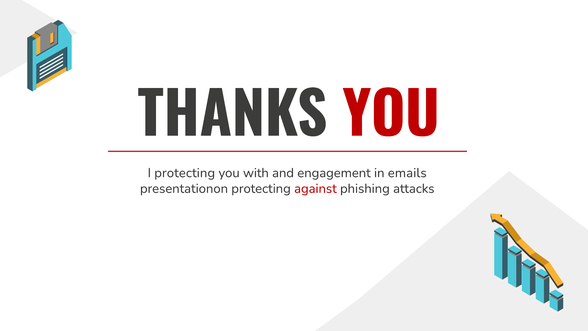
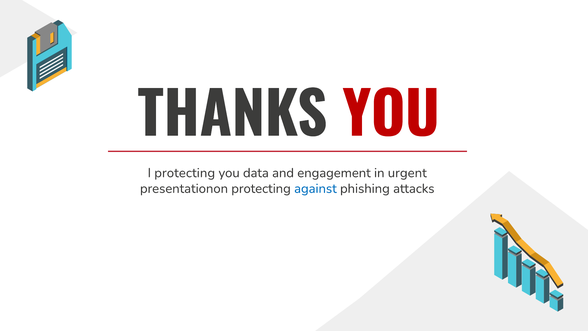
with: with -> data (256, 173)
emails: emails -> urgent (407, 173)
against colour: red -> blue (315, 188)
